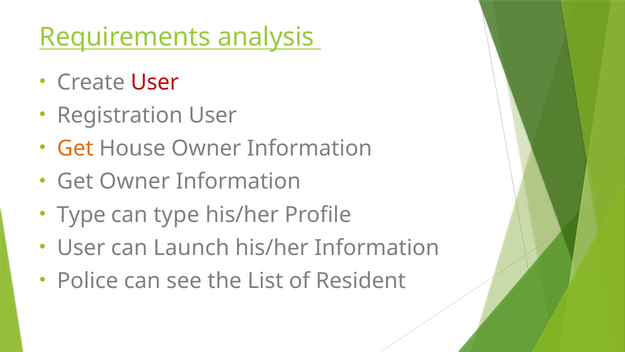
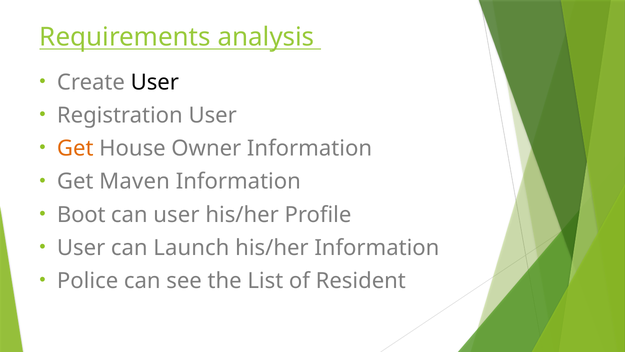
User colour: red -> black (155, 82)
Get Owner: Owner -> Maven (135, 181)
Type: Type -> Boot (81, 214)
can type: type -> user (176, 214)
